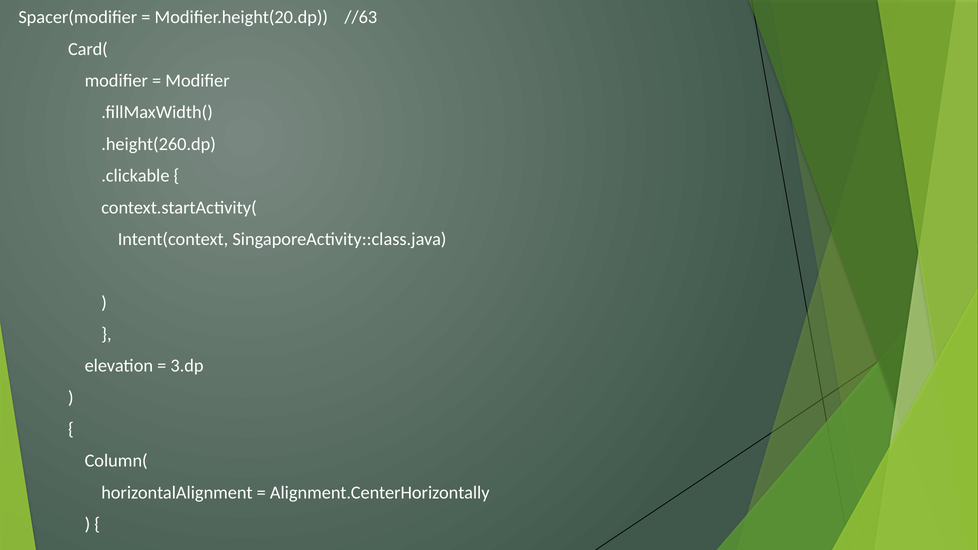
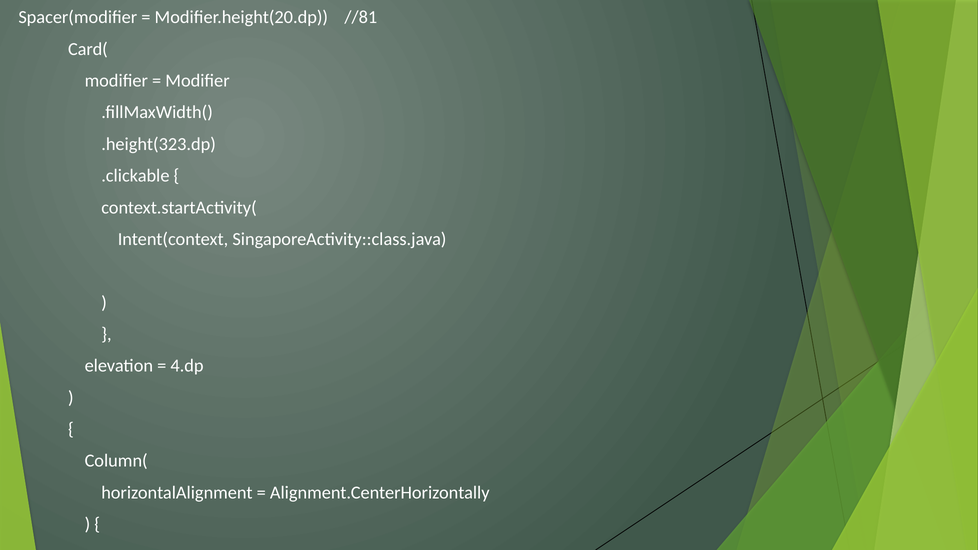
//63: //63 -> //81 (361, 17)
.height(260.dp: .height(260.dp -> .height(323.dp (159, 144)
3.dp: 3.dp -> 4.dp (187, 366)
